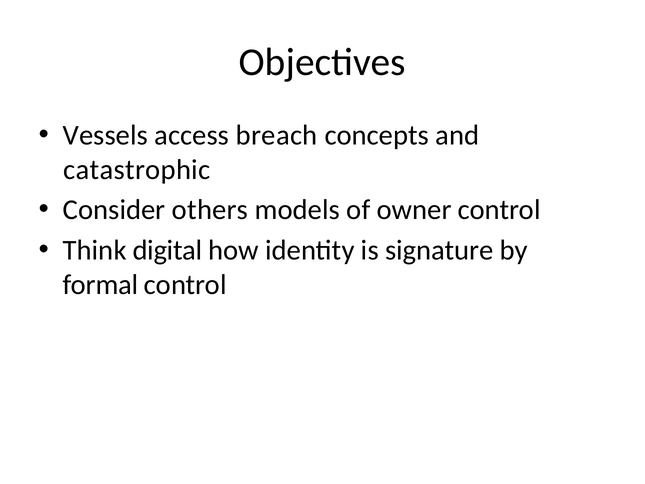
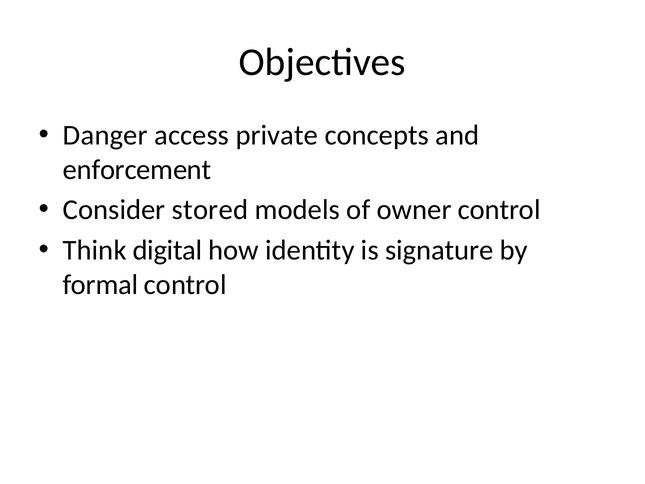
Vessels: Vessels -> Danger (105, 135)
breach: breach -> private (277, 135)
catastrophic: catastrophic -> enforcement (137, 170)
others: others -> stored (210, 210)
